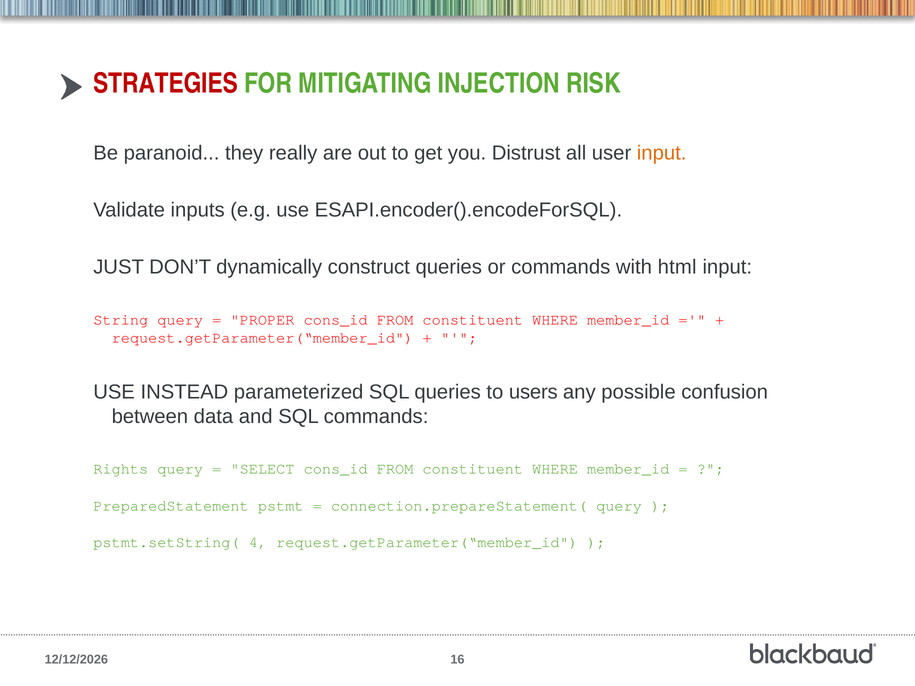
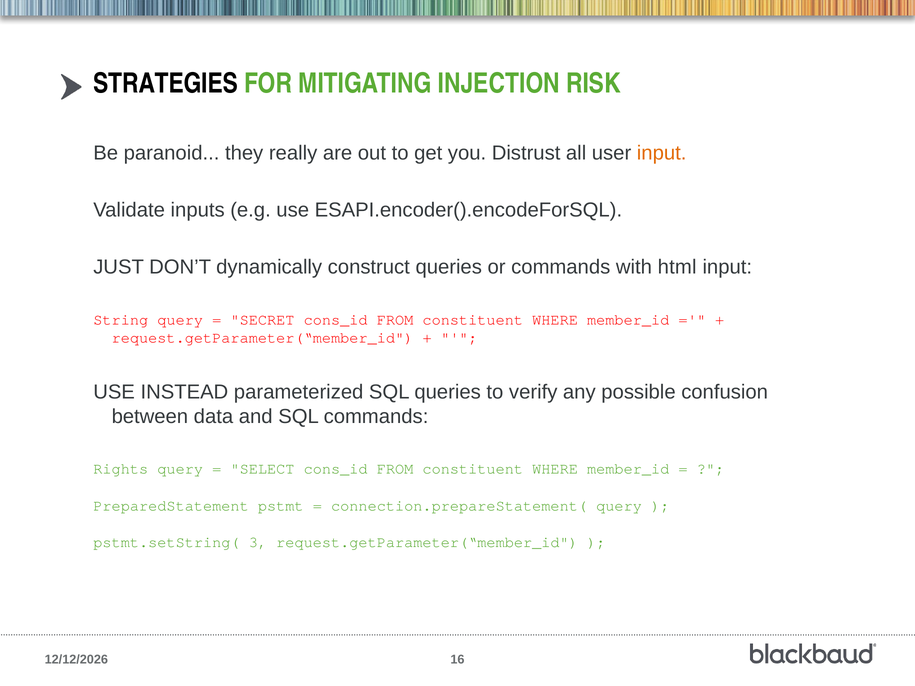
STRATEGIES colour: red -> black (166, 84)
PROPER: PROPER -> SECRET (262, 320)
users: users -> verify (533, 392)
4: 4 -> 3 (258, 542)
